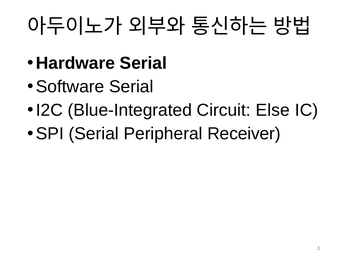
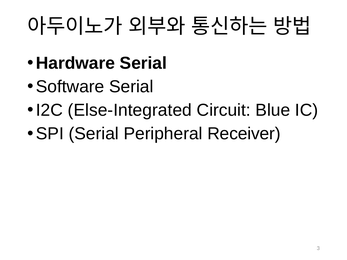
Blue-Integrated: Blue-Integrated -> Else-Integrated (130, 110)
Else: Else -> Blue (273, 110)
